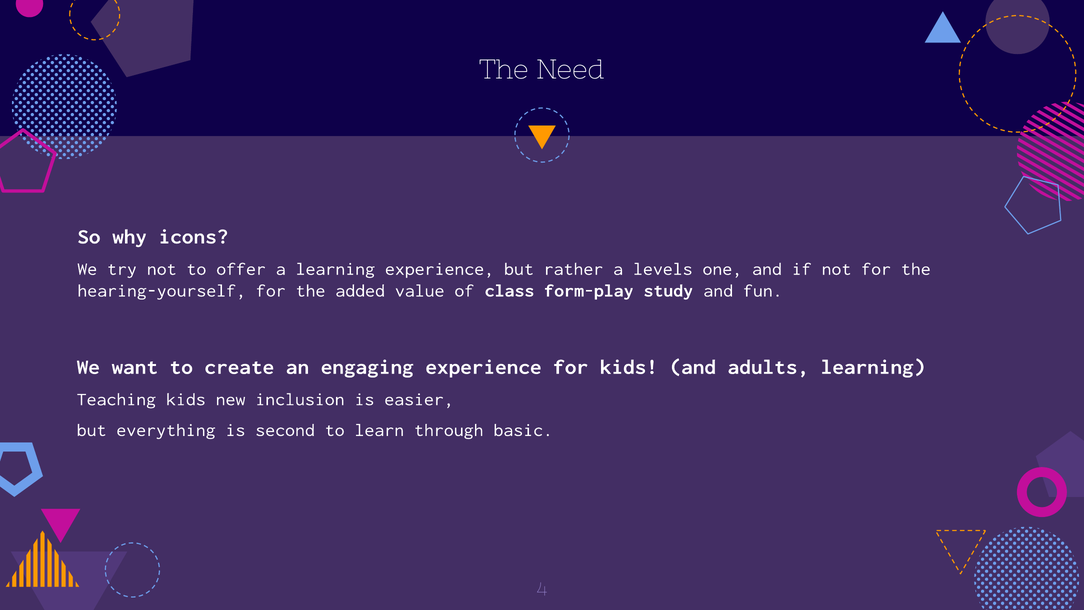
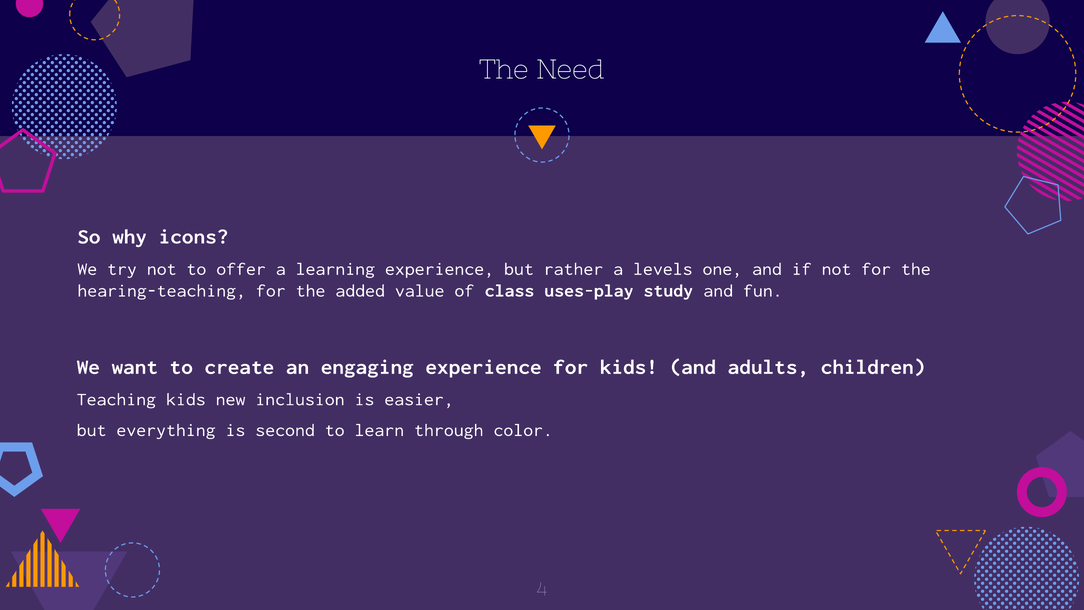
hearing-yourself: hearing-yourself -> hearing-teaching (162, 290)
form-play: form-play -> uses-play (589, 290)
adults learning: learning -> children (873, 367)
basic: basic -> color (523, 430)
